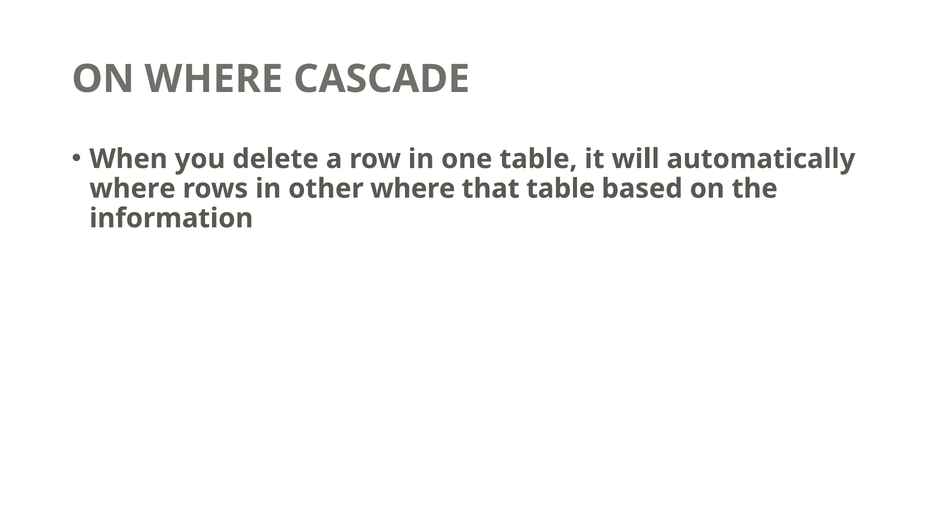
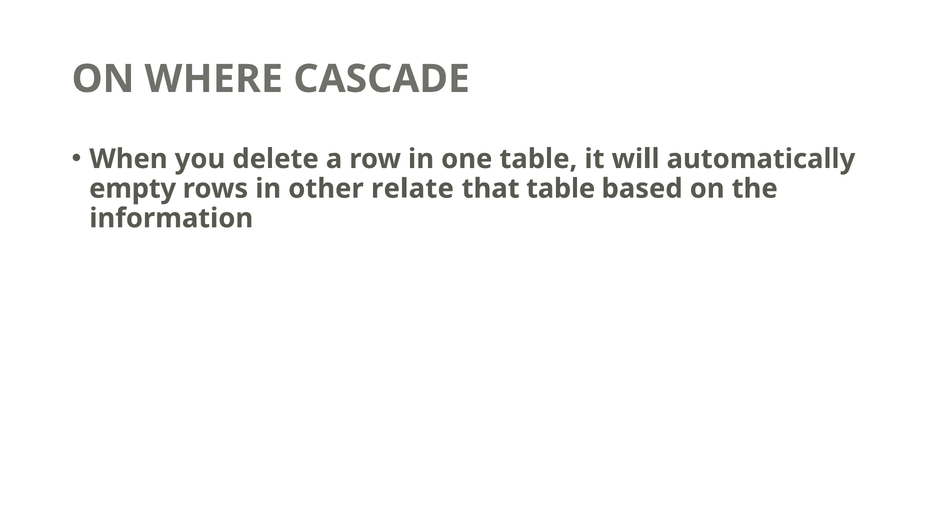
where: where -> empty (133, 189)
other where: where -> relate (412, 189)
